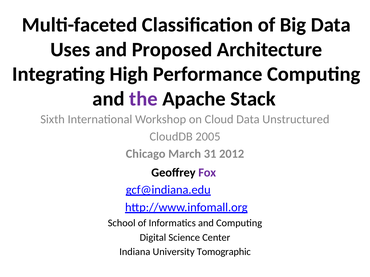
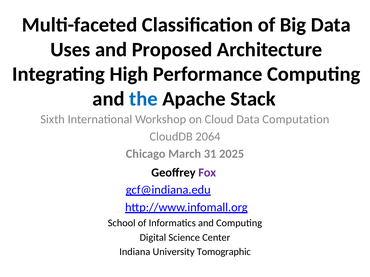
the colour: purple -> blue (143, 99)
Unstructured: Unstructured -> Computation (296, 120)
2005: 2005 -> 2064 (208, 137)
2012: 2012 -> 2025 (232, 154)
